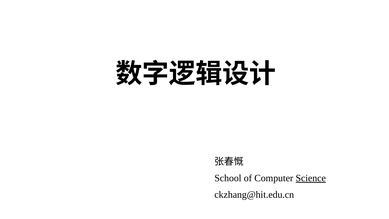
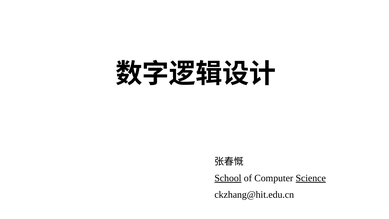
School underline: none -> present (228, 178)
